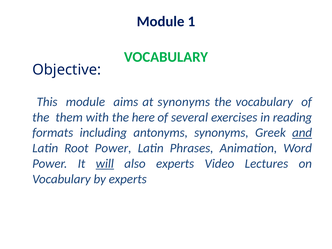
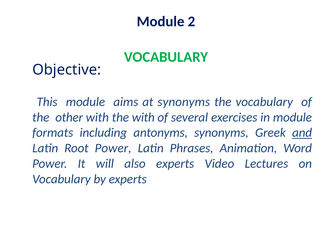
1: 1 -> 2 (191, 22)
them: them -> other (69, 117)
the here: here -> with (143, 117)
in reading: reading -> module (292, 117)
will underline: present -> none (105, 164)
